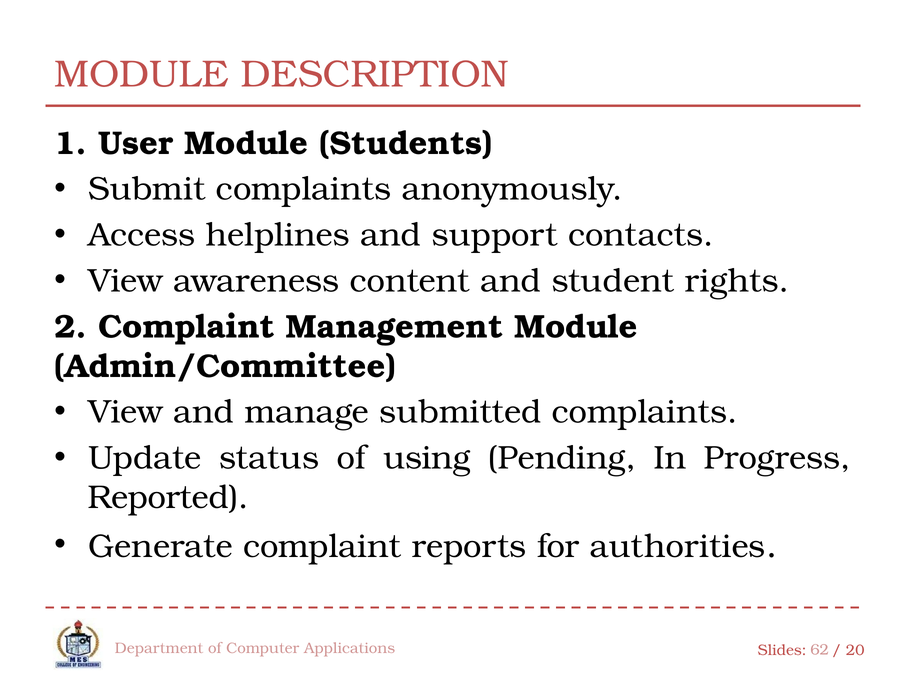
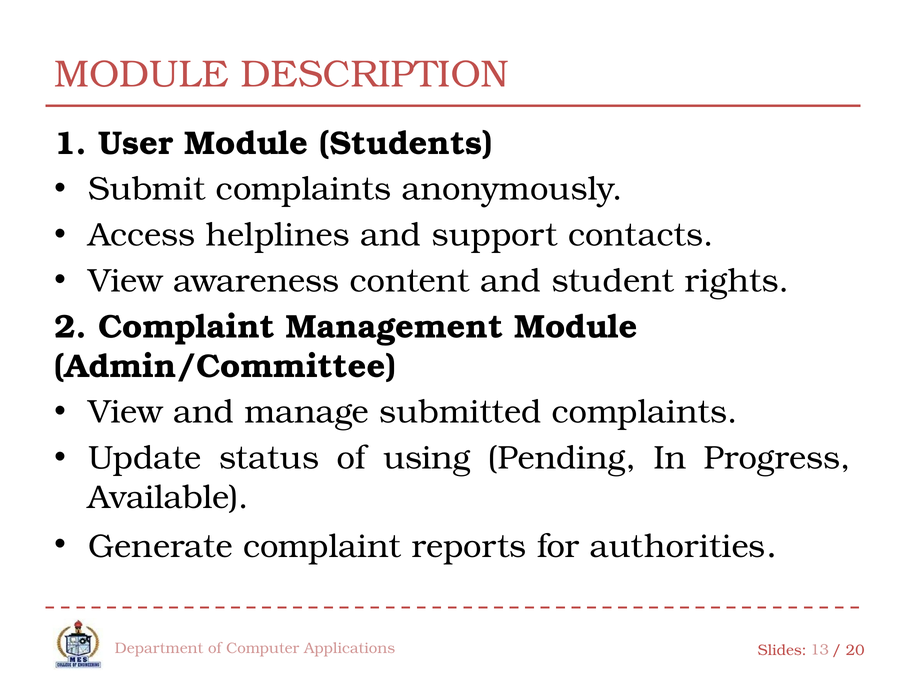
Reported: Reported -> Available (168, 497)
62: 62 -> 13 (820, 649)
